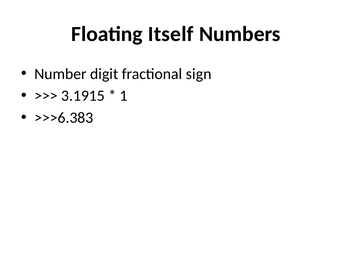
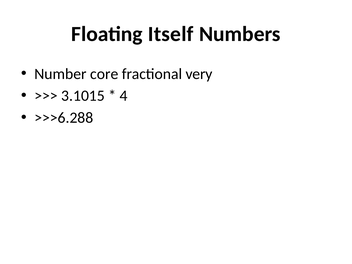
digit: digit -> core (104, 74)
sign: sign -> very (199, 74)
3.1915: 3.1915 -> 3.1015 (83, 96)
1: 1 -> 4 (124, 96)
>>>6.383: >>>6.383 -> >>>6.288 (64, 118)
